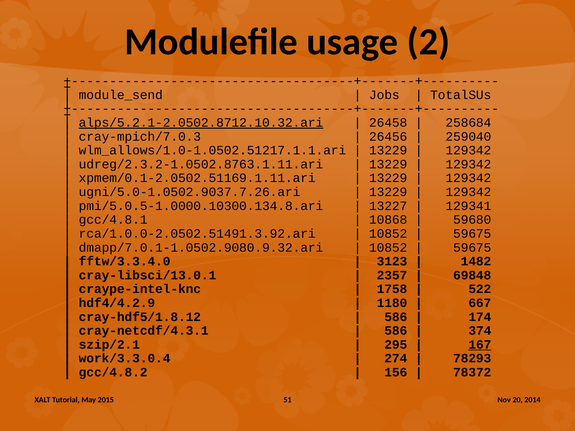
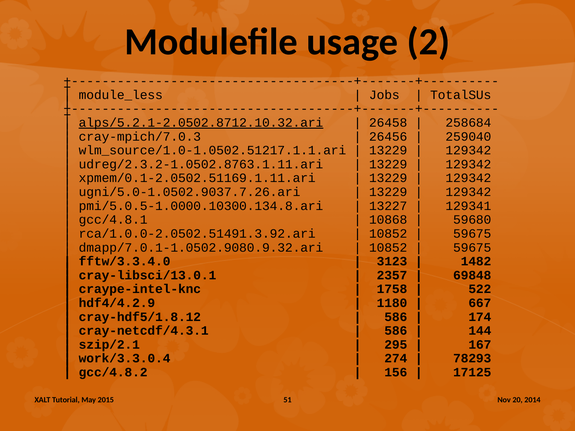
module_send: module_send -> module_less (121, 95)
wlm_allows/1.0-1.0502.51217.1.1.ari: wlm_allows/1.0-1.0502.51217.1.1.ari -> wlm_source/1.0-1.0502.51217.1.1.ari (212, 150)
374: 374 -> 144 (480, 331)
167 underline: present -> none (480, 345)
78372: 78372 -> 17125 (472, 373)
